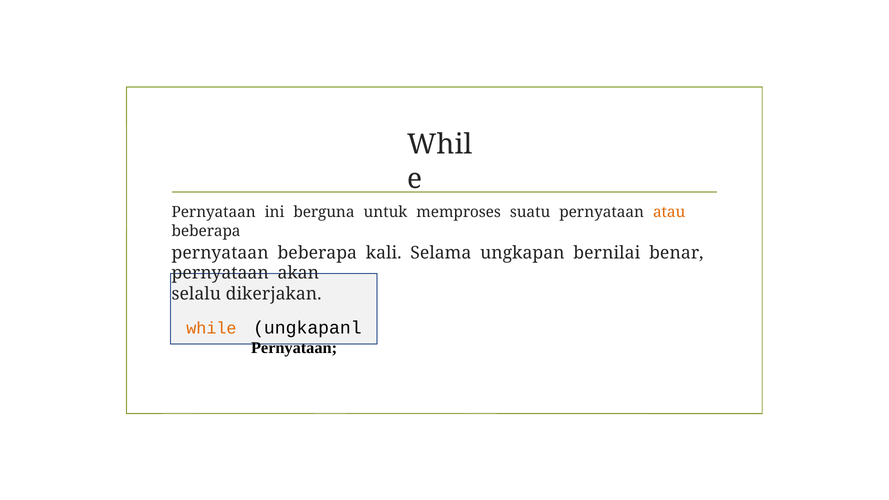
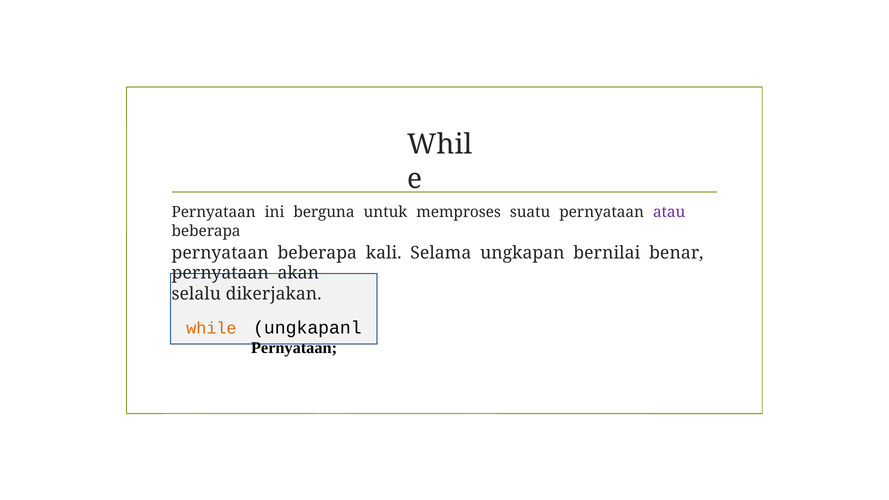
atau colour: orange -> purple (669, 212)
